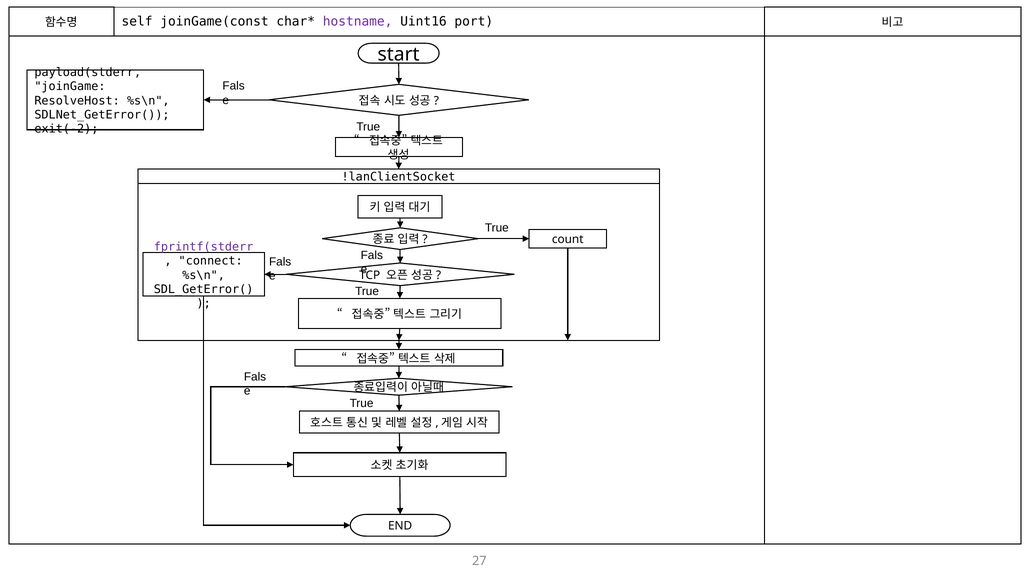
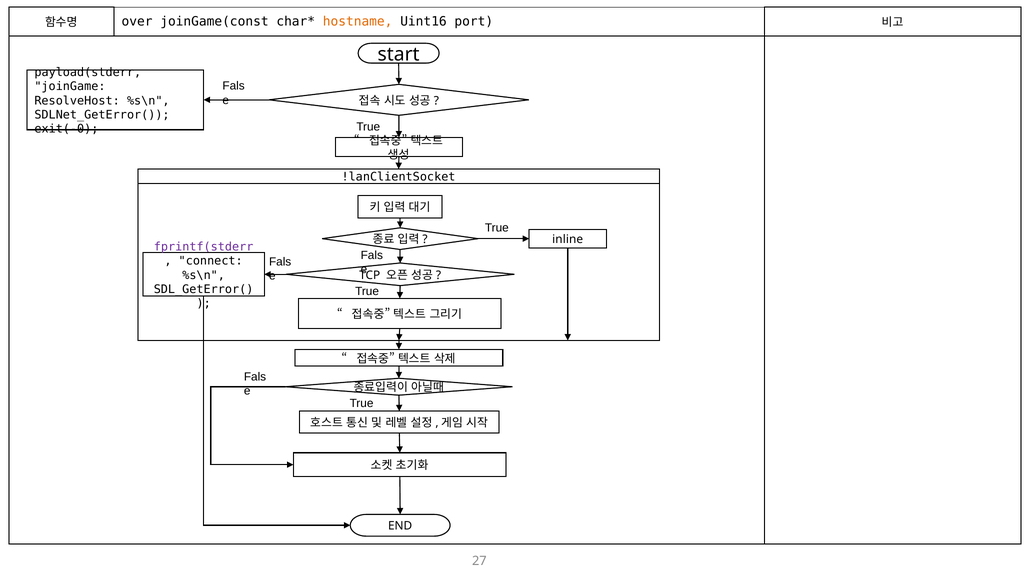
self: self -> over (137, 22)
hostname colour: purple -> orange (358, 22)
exit(-2: exit(-2 -> exit(-0 (66, 129)
count: count -> inline (568, 240)
